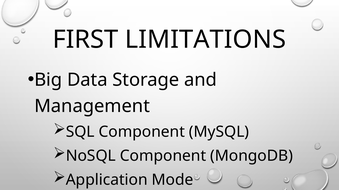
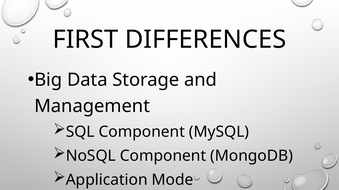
LIMITATIONS: LIMITATIONS -> DIFFERENCES (206, 40)
